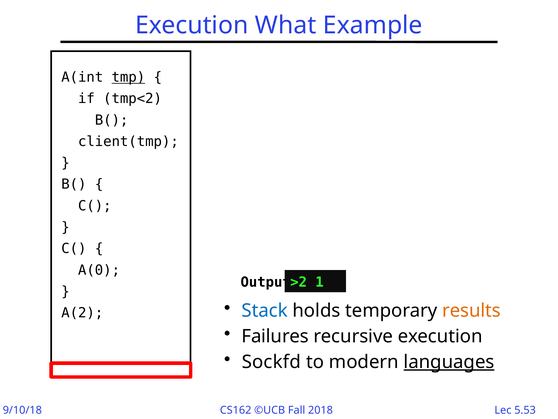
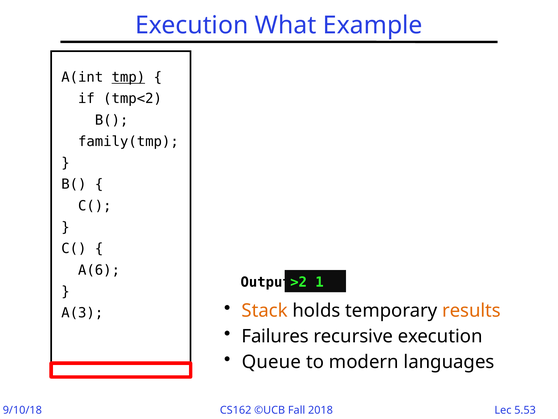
client(tmp: client(tmp -> family(tmp (128, 141)
A(0: A(0 -> A(6 (99, 270)
Stack colour: blue -> orange (265, 310)
A(2: A(2 -> A(3 (82, 313)
Sockfd: Sockfd -> Queue (271, 362)
languages underline: present -> none (449, 362)
